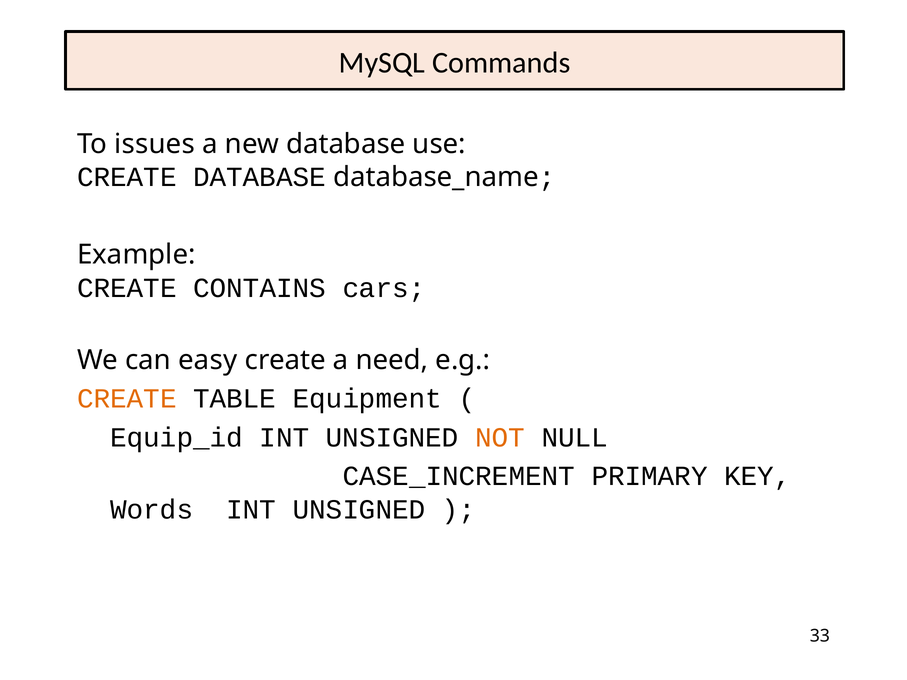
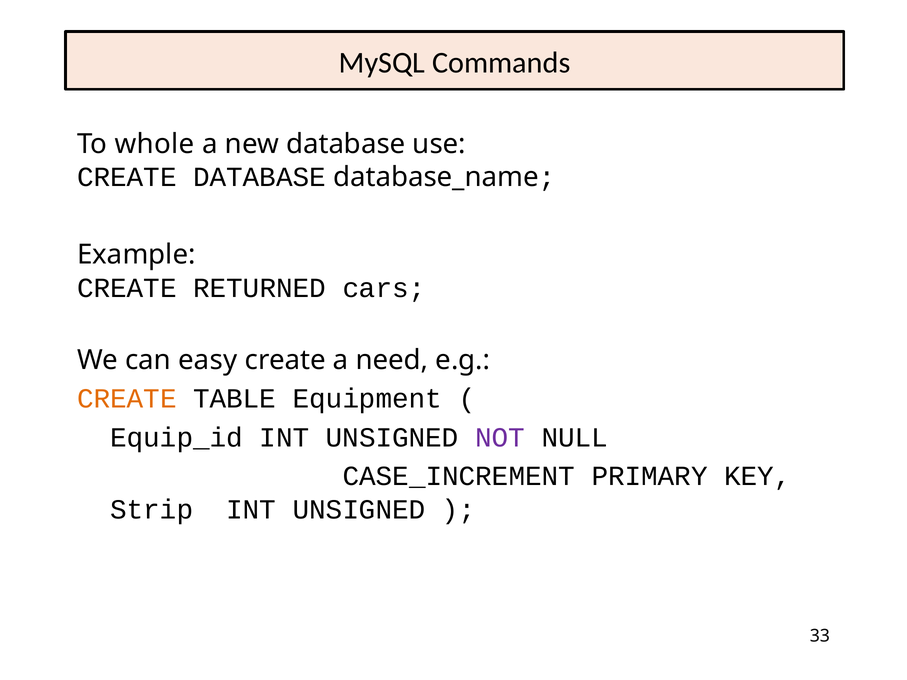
issues: issues -> whole (155, 144)
CONTAINS: CONTAINS -> RETURNED (260, 288)
NOT colour: orange -> purple (500, 438)
Words: Words -> Strip (152, 510)
